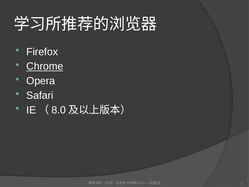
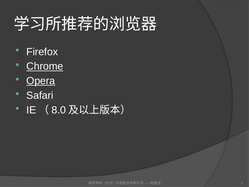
Opera underline: none -> present (41, 81)
